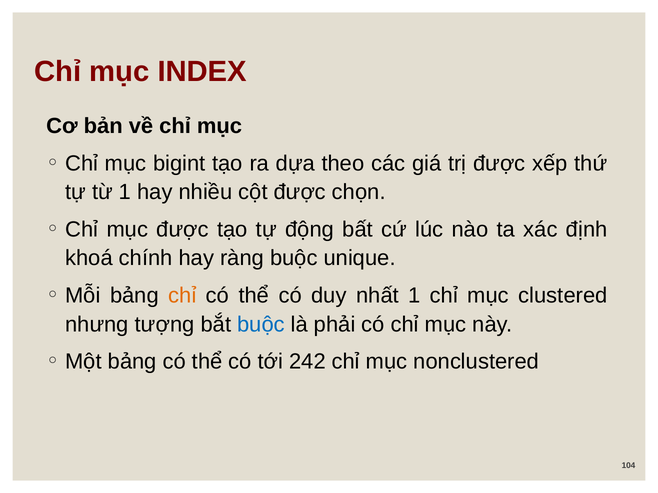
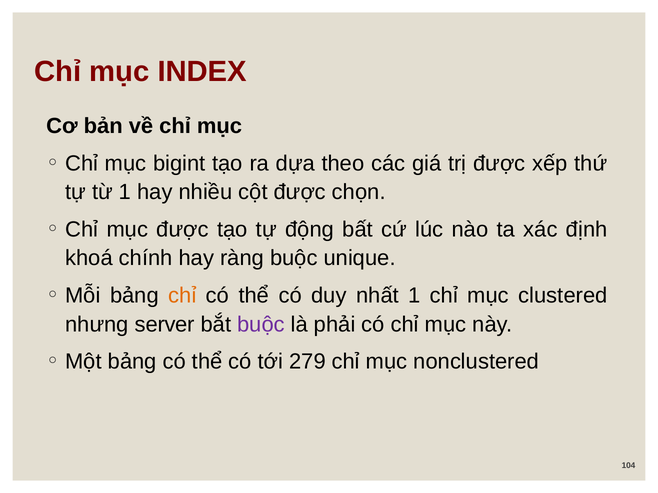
tượng: tượng -> server (165, 325)
buộc colour: blue -> purple (261, 325)
242: 242 -> 279 (307, 362)
